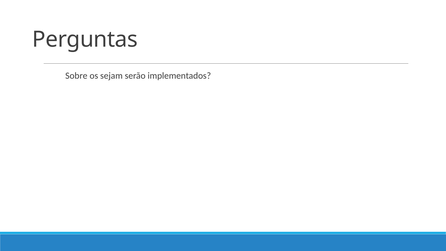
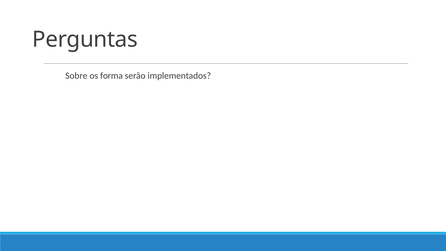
sejam: sejam -> forma (112, 76)
